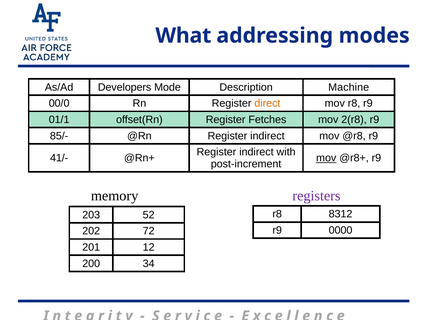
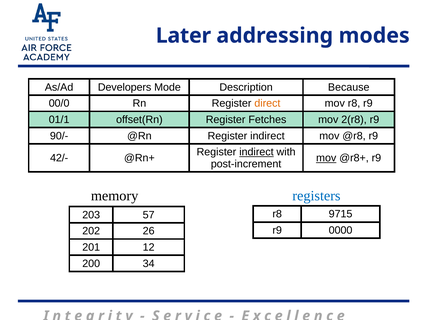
What: What -> Later (183, 36)
Machine: Machine -> Because (349, 87)
85/-: 85/- -> 90/- (59, 136)
indirect underline: none -> present (256, 152)
41/-: 41/- -> 42/- (59, 158)
registers colour: purple -> blue (316, 196)
8312: 8312 -> 9715 (341, 214)
52: 52 -> 57 (149, 215)
72: 72 -> 26 (149, 231)
